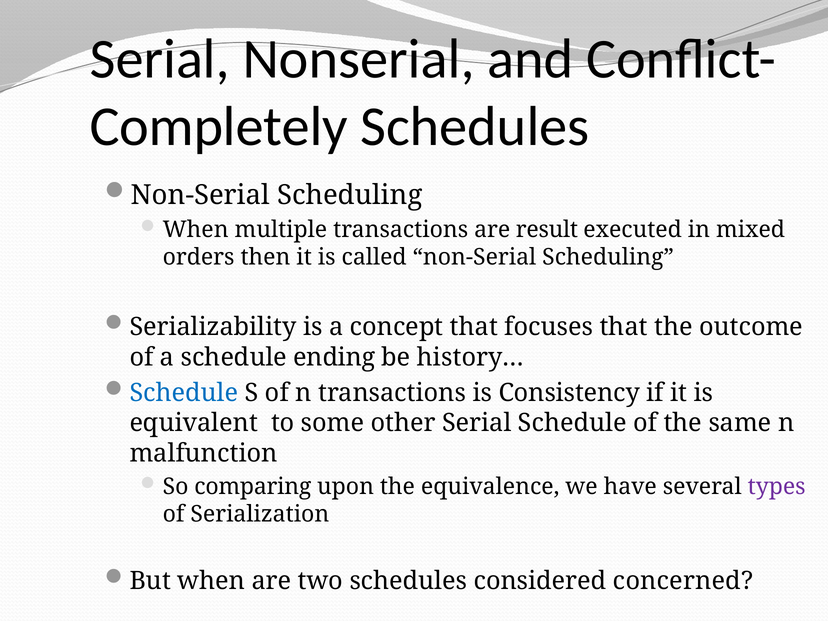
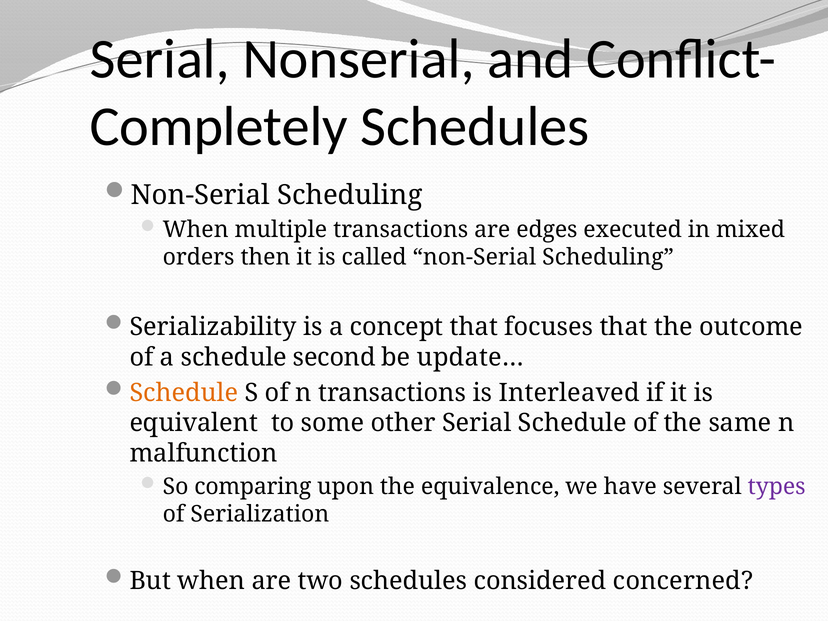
result: result -> edges (547, 230)
ending: ending -> second (334, 357)
history…: history… -> update… (470, 357)
Schedule colour: blue -> orange (184, 393)
Consistency: Consistency -> Interleaved (569, 393)
